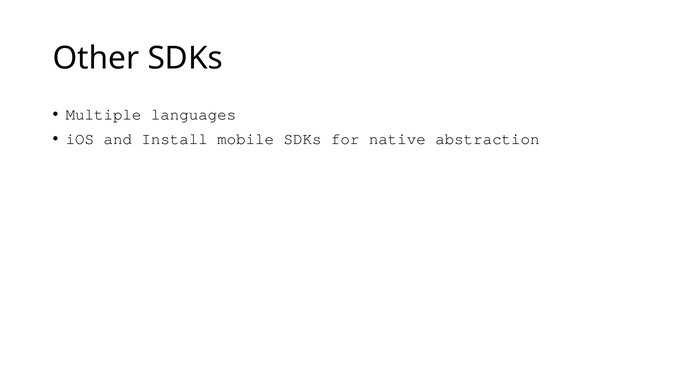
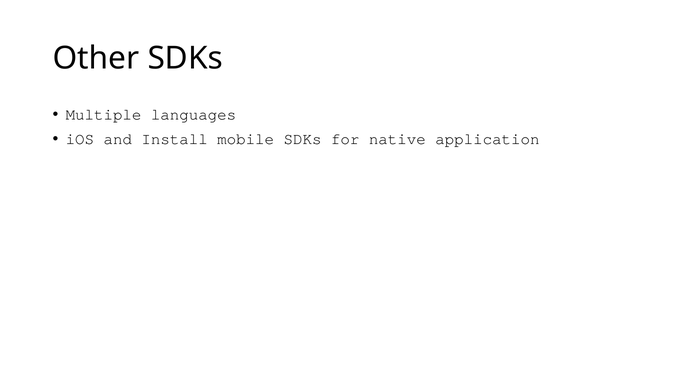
abstraction: abstraction -> application (487, 139)
